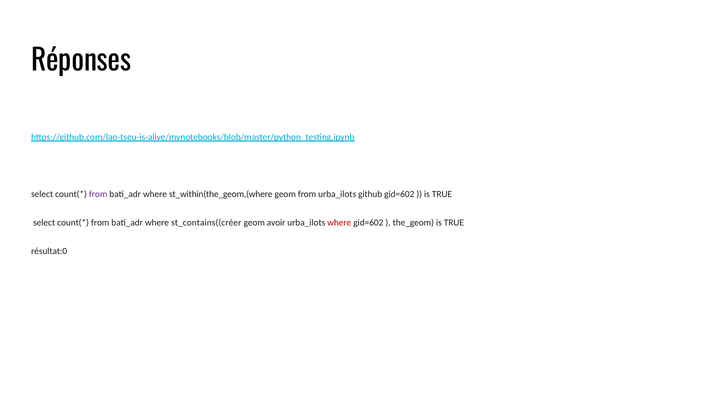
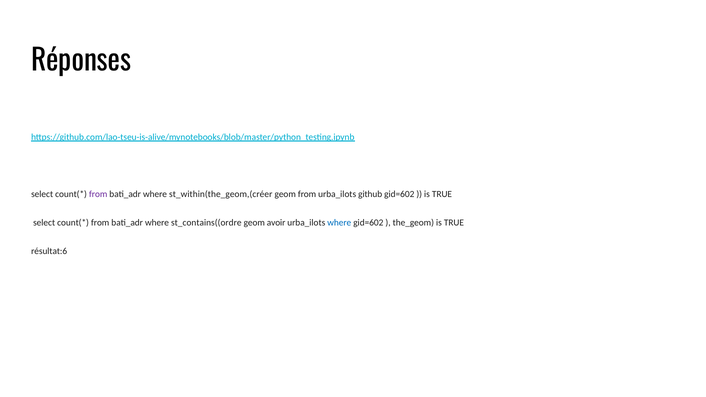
st_within(the_geom,(where: st_within(the_geom,(where -> st_within(the_geom,(créer (221, 194)
st_contains((créer: st_contains((créer -> st_contains((ordre (206, 223)
where colour: red -> blue (339, 223)
résultat:0: résultat:0 -> résultat:6 (49, 251)
